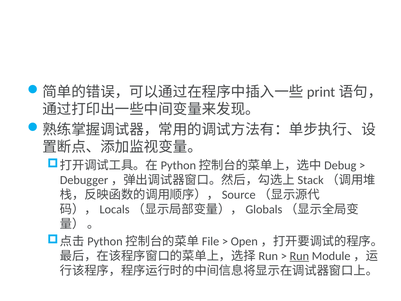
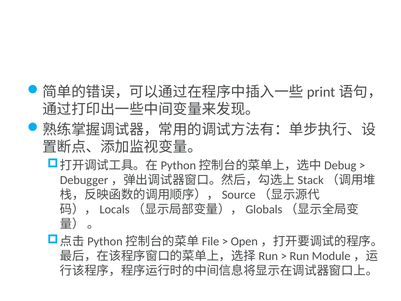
Run underline: present -> none (299, 256)
